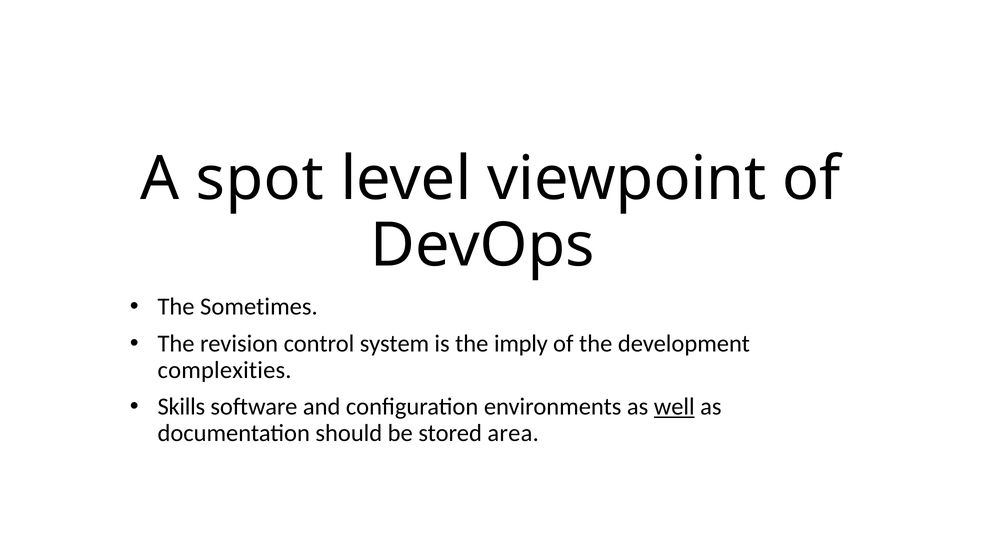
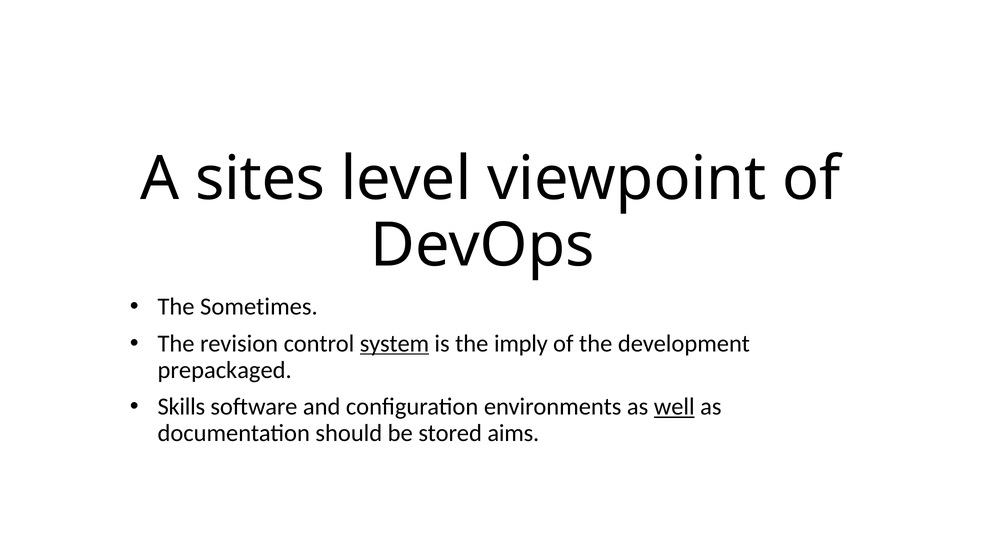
spot: spot -> sites (260, 179)
system underline: none -> present (394, 343)
complexities: complexities -> prepackaged (225, 370)
area: area -> aims (513, 433)
